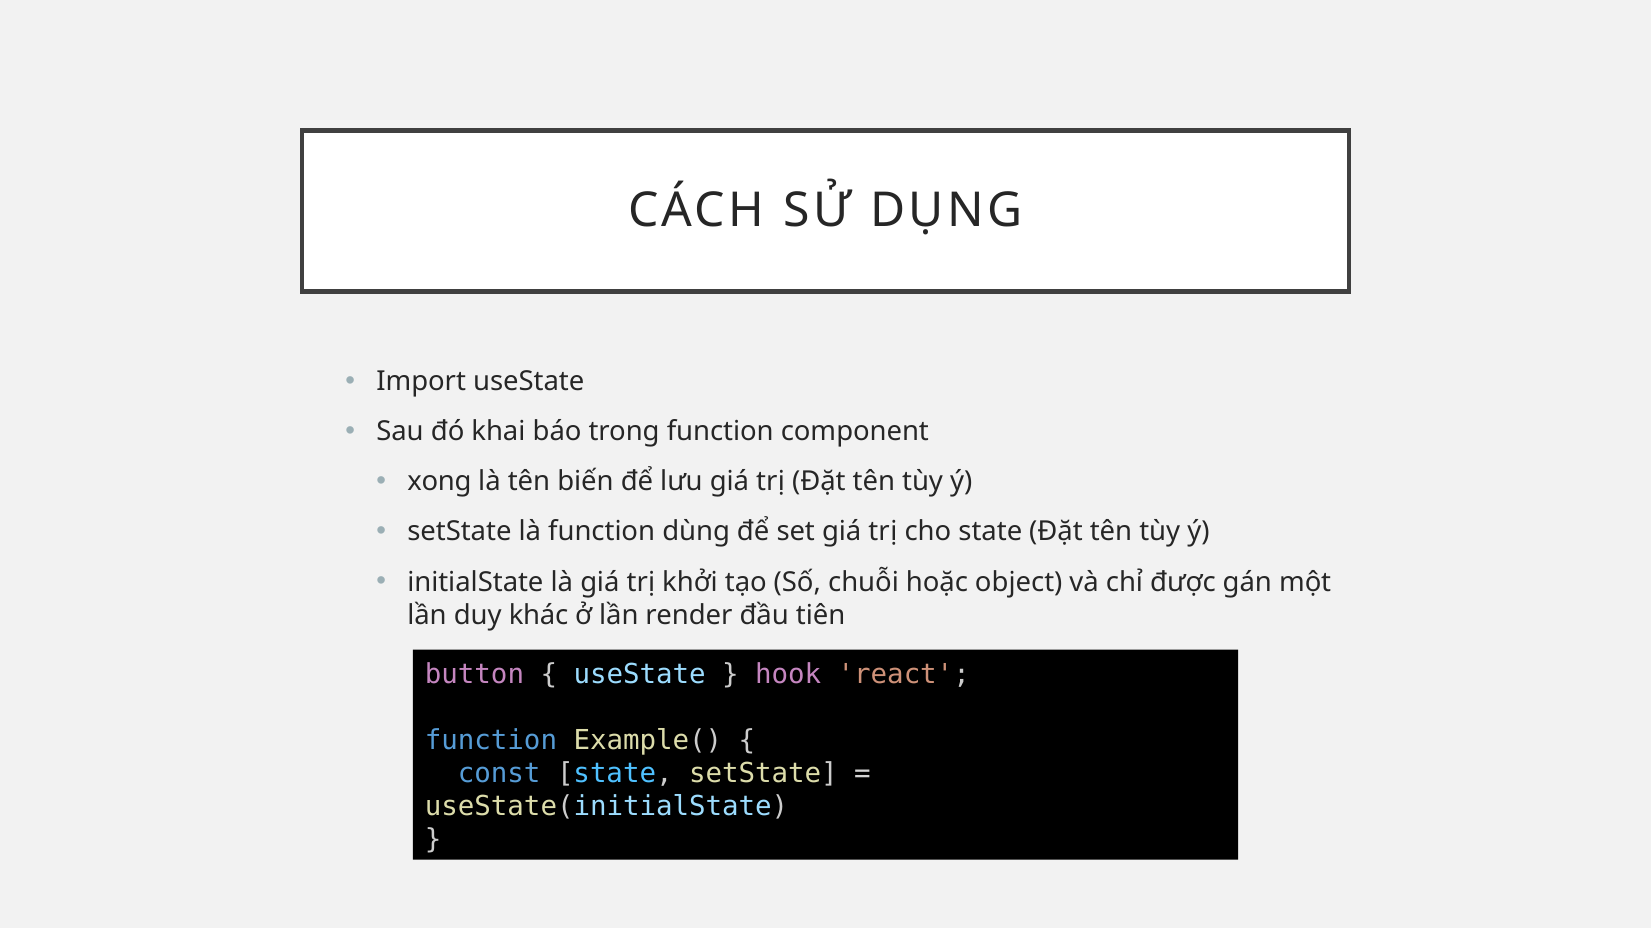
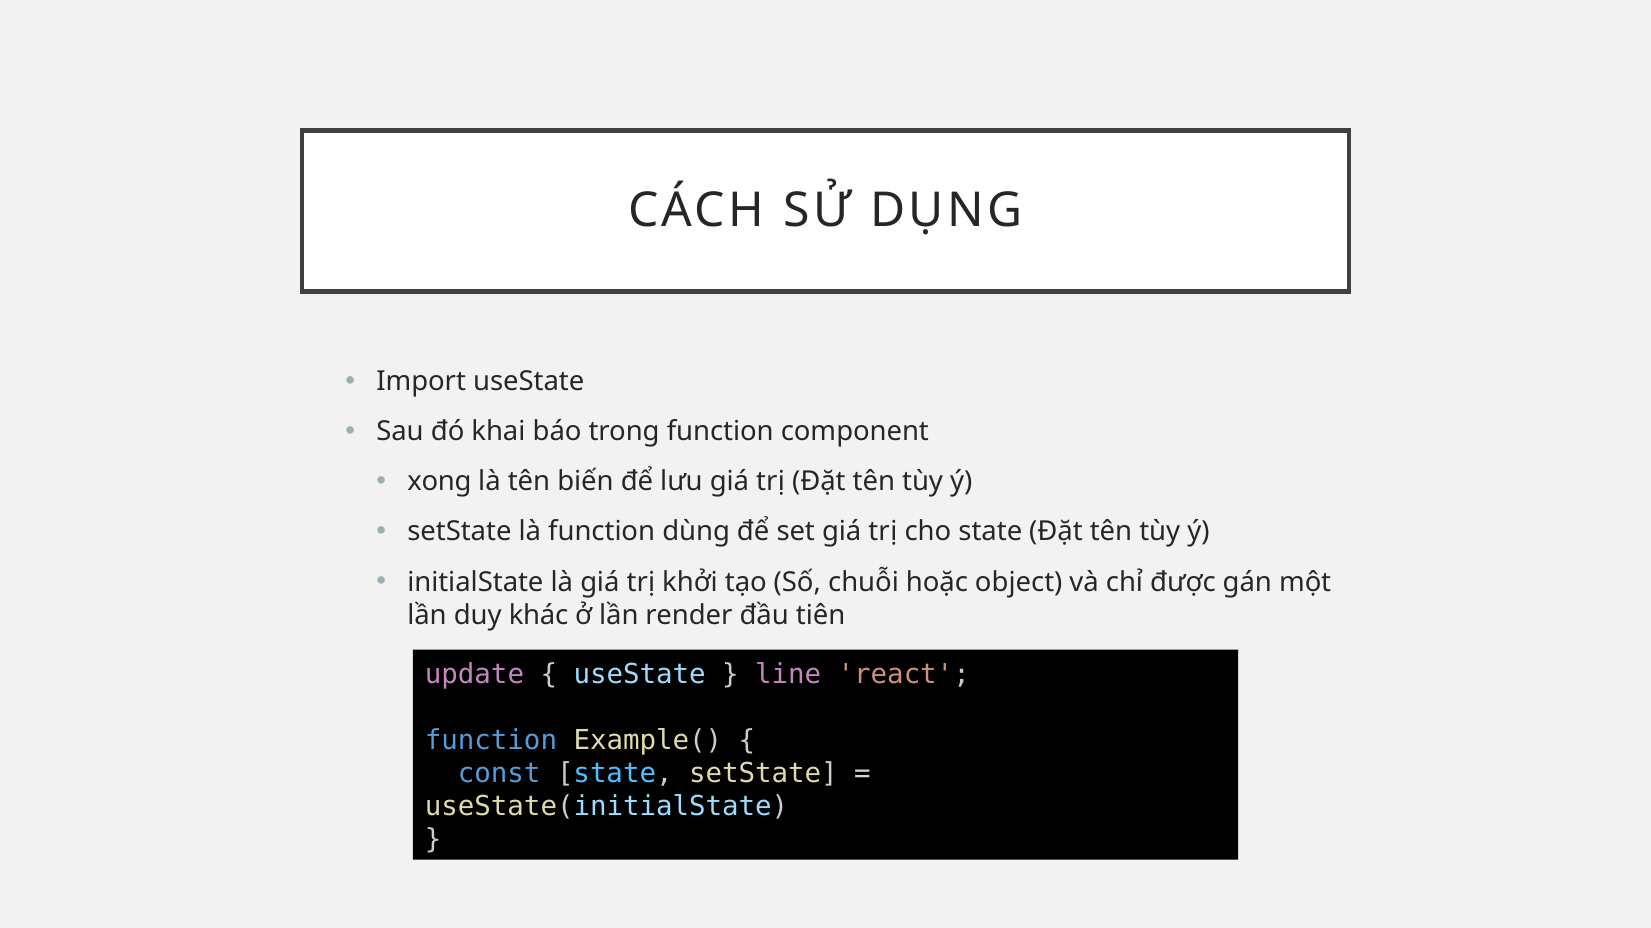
button: button -> update (475, 675)
hook: hook -> line (788, 675)
